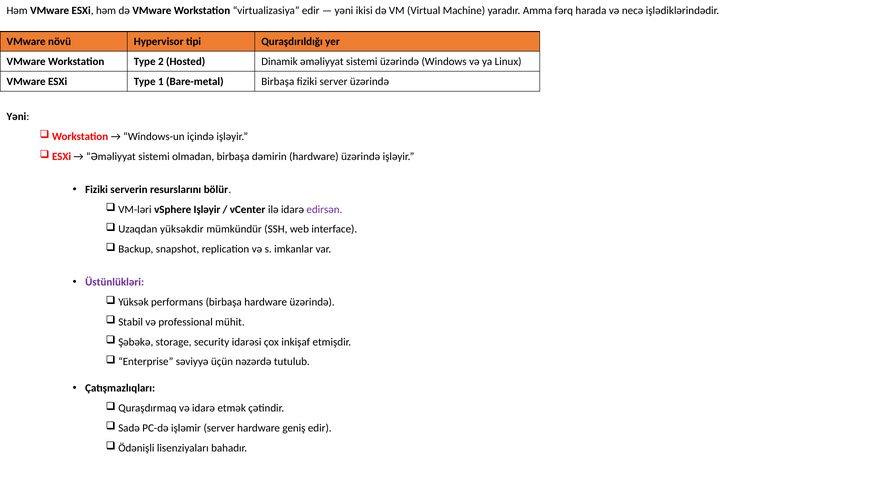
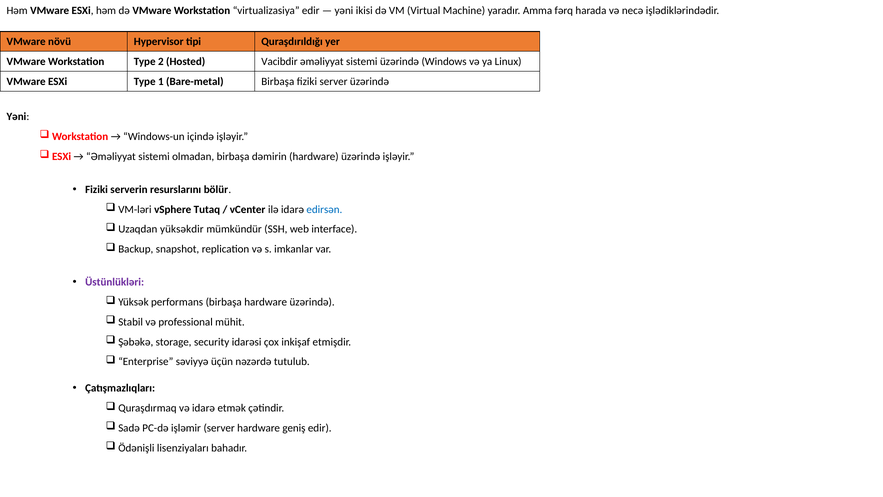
Dinamik: Dinamik -> Vacibdir (279, 61)
vSphere Işləyir: Işləyir -> Tutaq (207, 209)
edirsən colour: purple -> blue (324, 209)
